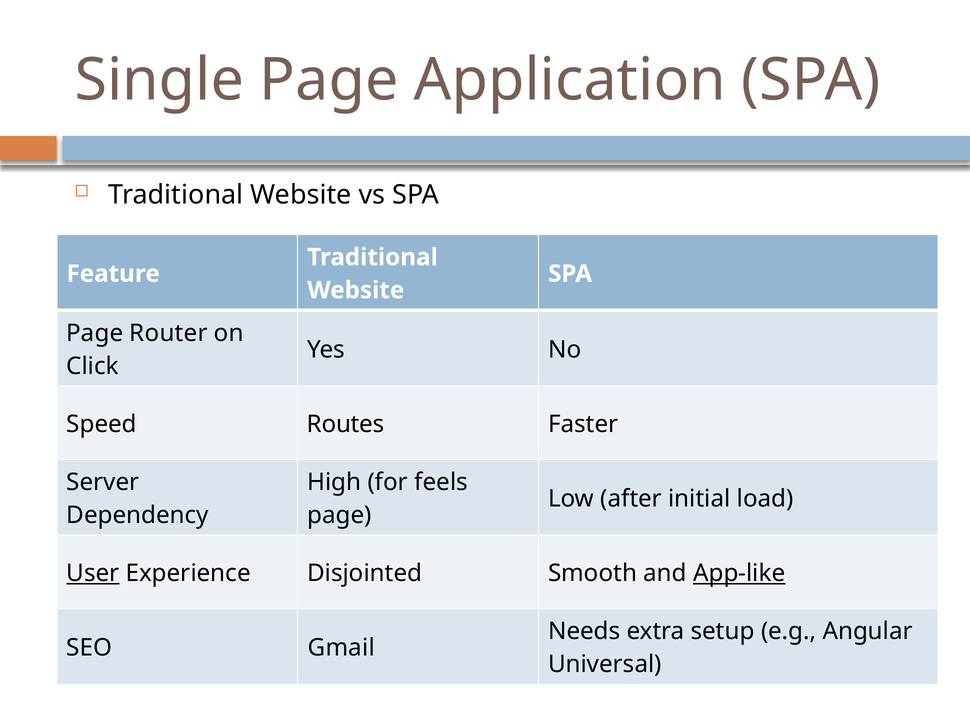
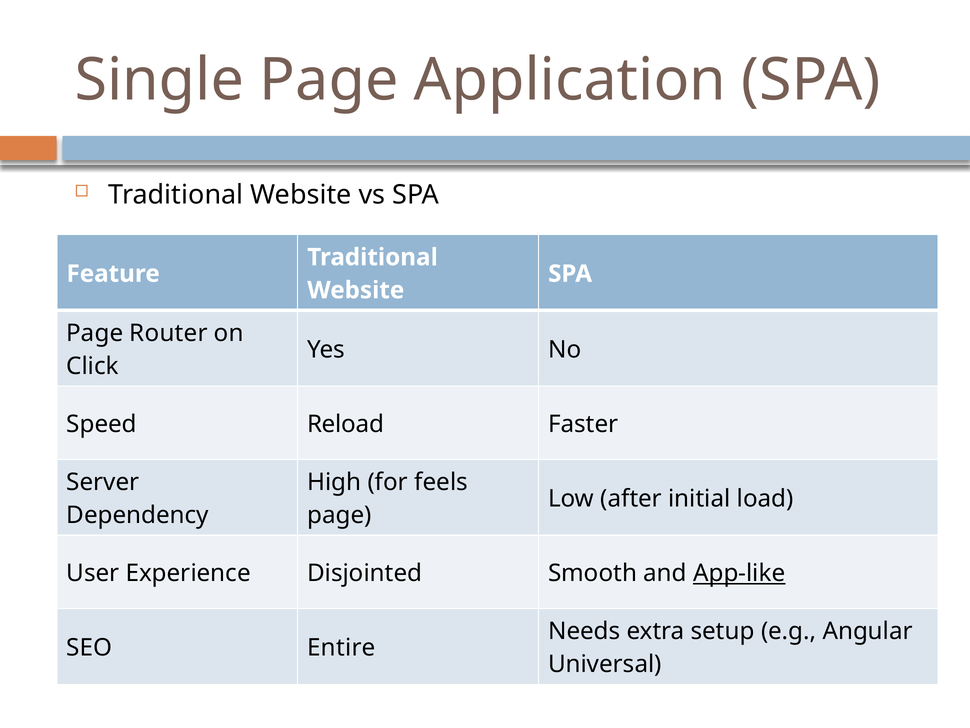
Routes: Routes -> Reload (346, 424)
User underline: present -> none (93, 573)
Gmail: Gmail -> Entire (341, 647)
